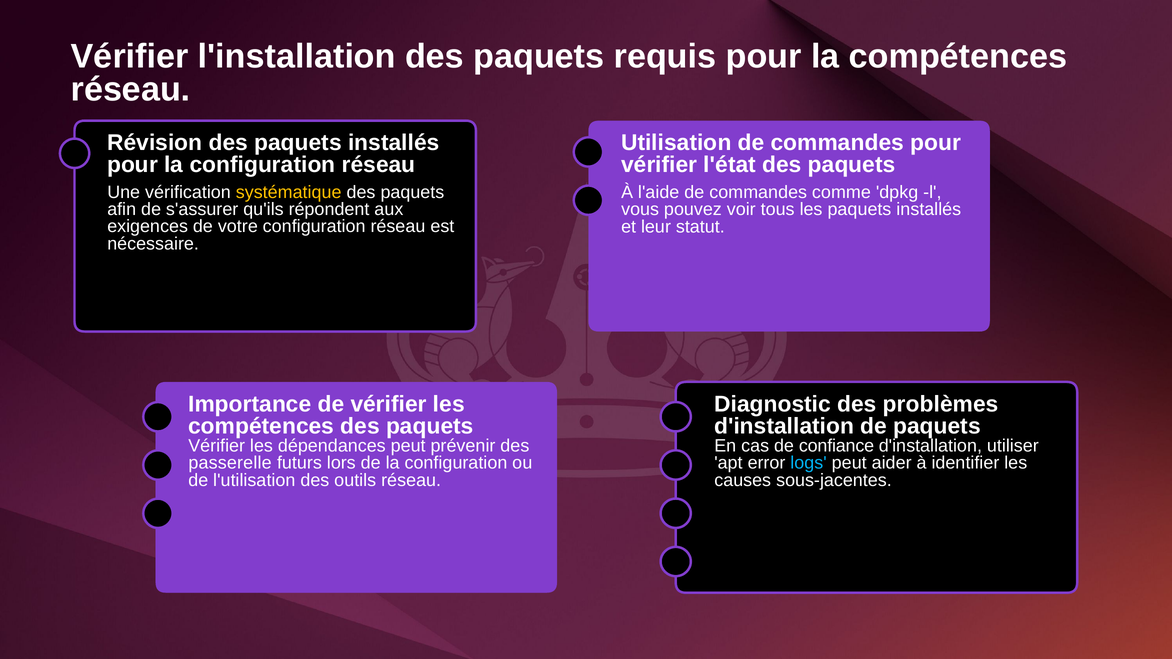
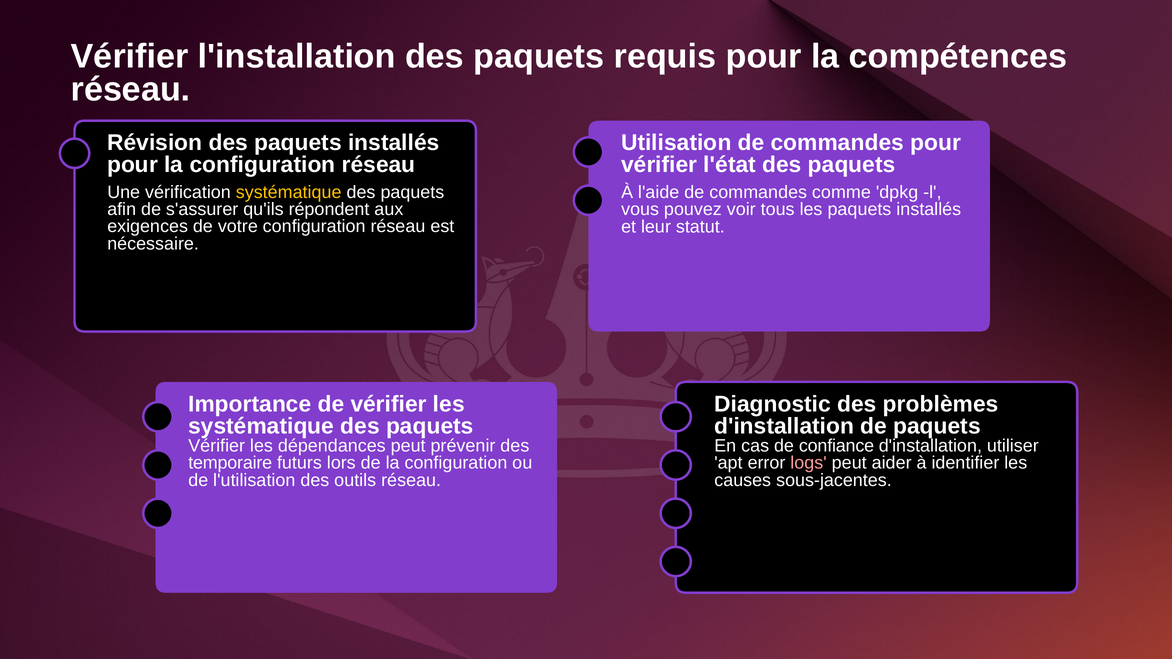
compétences: compétences -> systématique (261, 426)
passerelle: passerelle -> temporaire (230, 463)
logs colour: light blue -> pink (809, 463)
